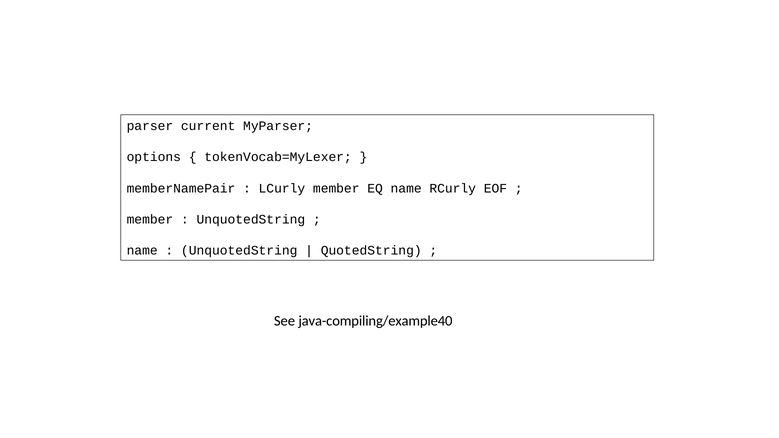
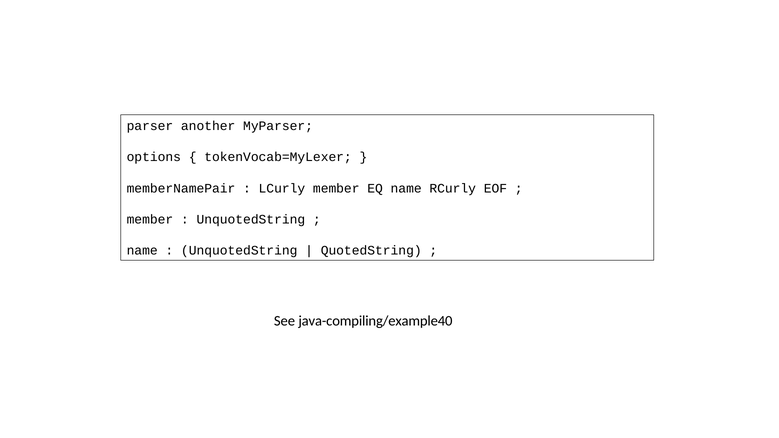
current: current -> another (208, 126)
